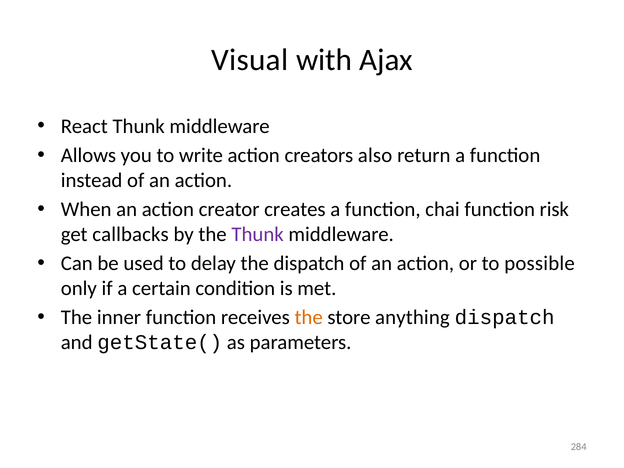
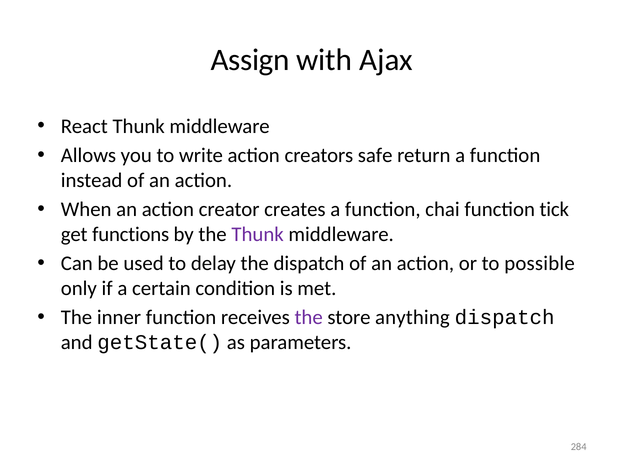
Visual: Visual -> Assign (250, 60)
also: also -> safe (375, 155)
risk: risk -> tick (554, 209)
callbacks: callbacks -> functions (131, 234)
the colour: orange -> purple (309, 318)
